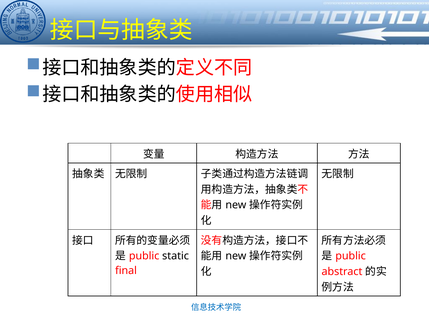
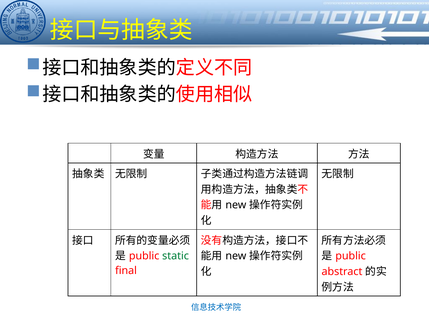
static colour: black -> green (176, 256)
